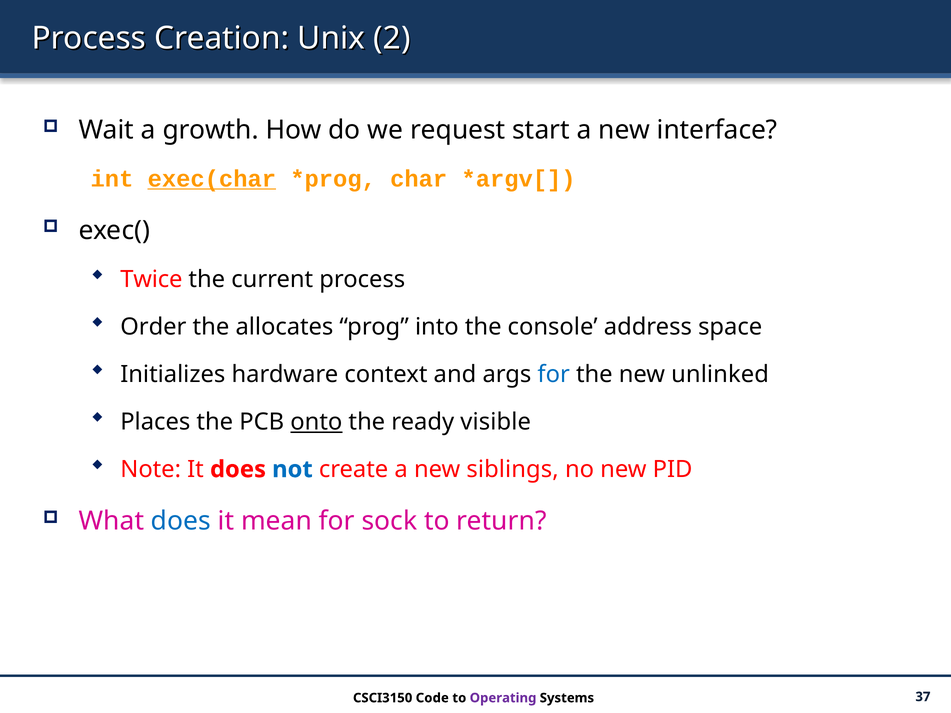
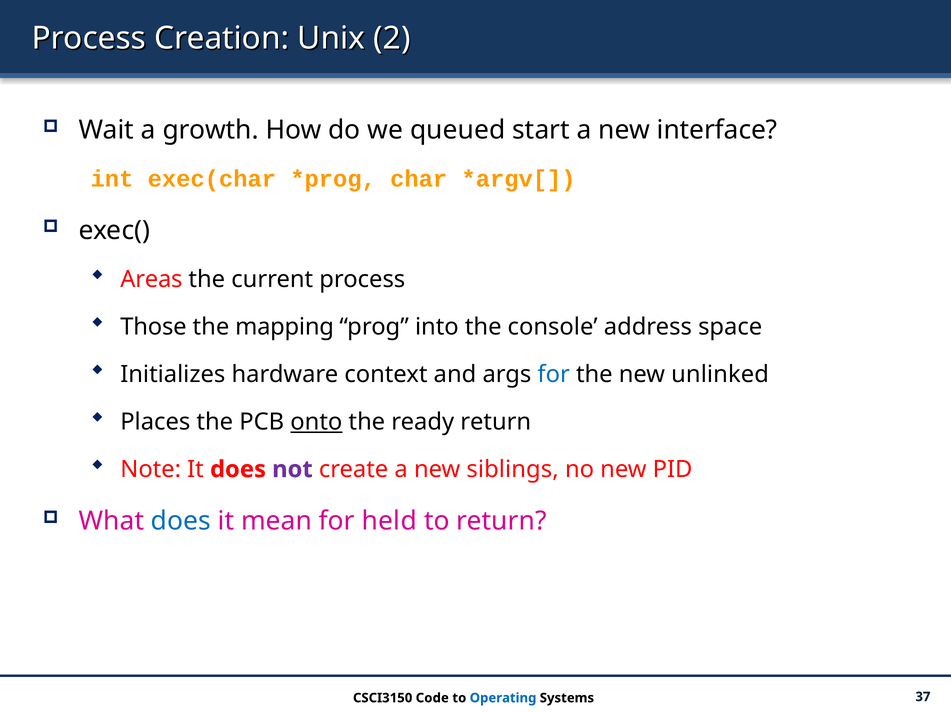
request: request -> queued (458, 130)
exec(char underline: present -> none (212, 179)
Twice: Twice -> Areas (151, 279)
Order: Order -> Those (153, 327)
allocates: allocates -> mapping (285, 327)
ready visible: visible -> return (496, 422)
not colour: blue -> purple (292, 470)
sock: sock -> held (389, 521)
Operating colour: purple -> blue (503, 698)
